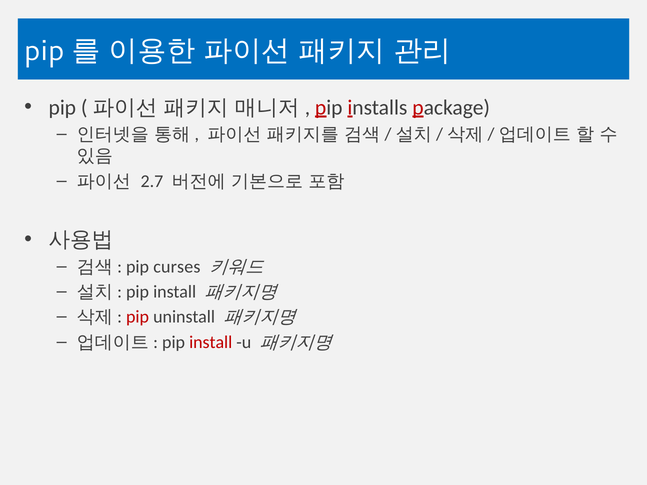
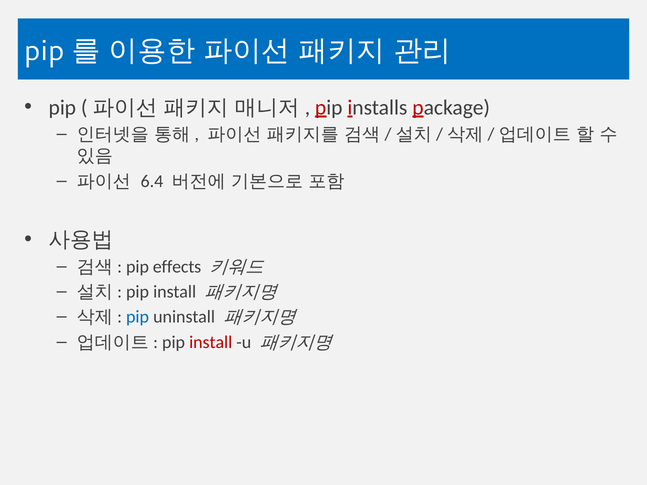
2.7: 2.7 -> 6.4 (152, 181)
curses: curses -> effects (177, 267)
pip colour: red -> blue (138, 317)
